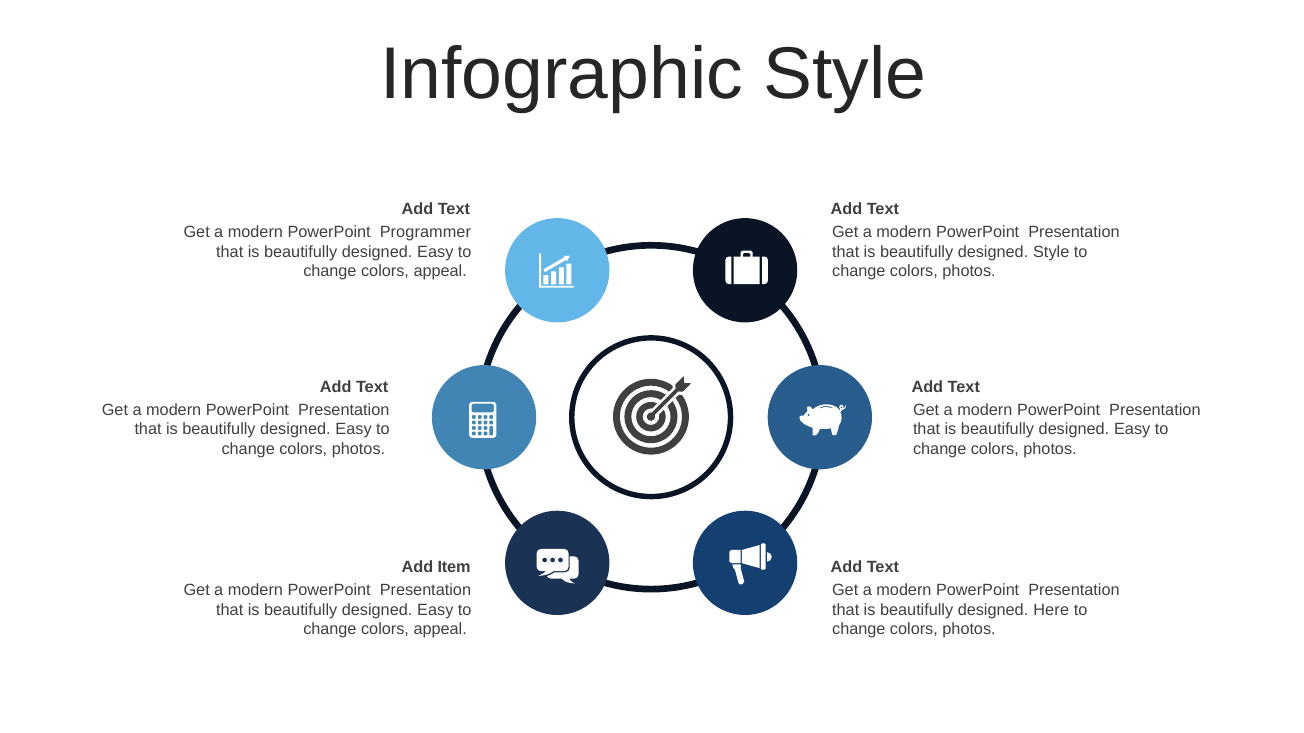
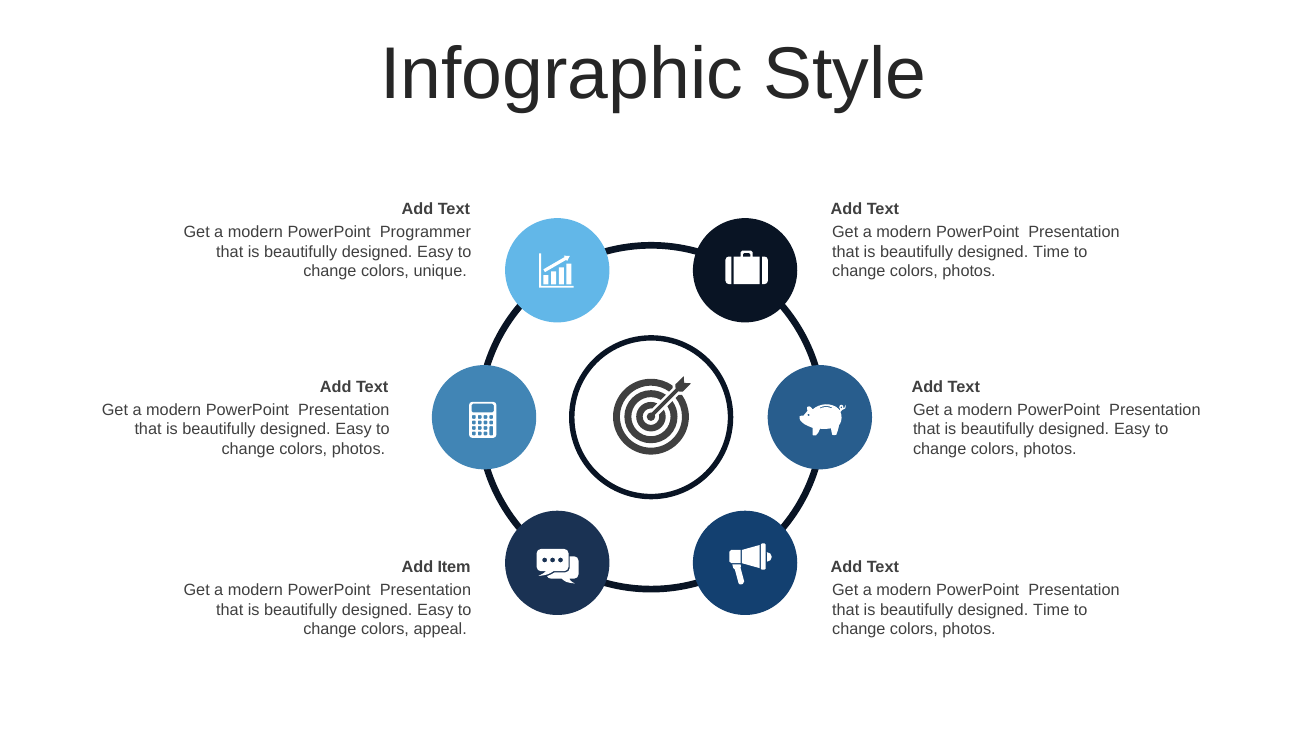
Style: Style -> Time (1051, 252)
appeal: appeal -> unique (440, 271)
Here: Here -> Time (1051, 610)
